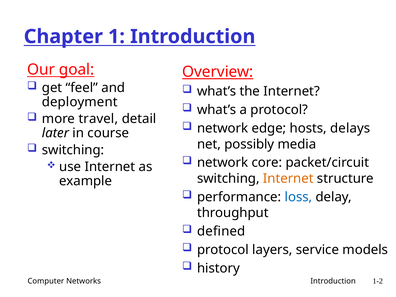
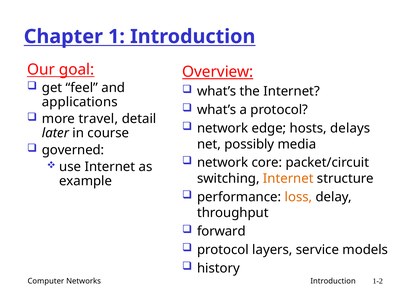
deployment: deployment -> applications (80, 102)
switching: switching -> governed (73, 150)
loss colour: blue -> orange (298, 197)
defined: defined -> forward (221, 231)
